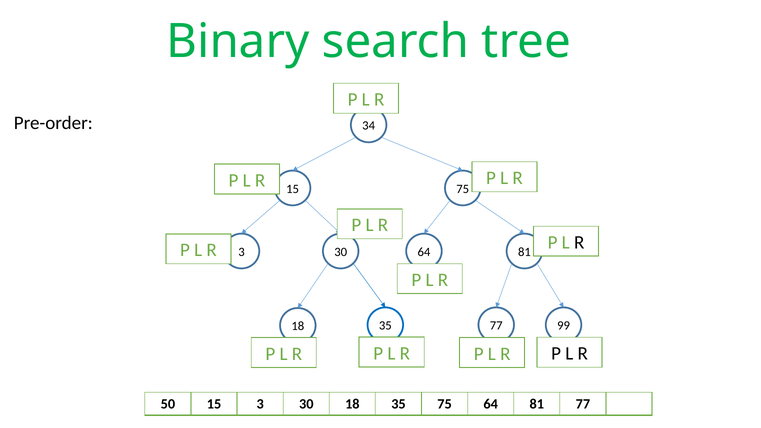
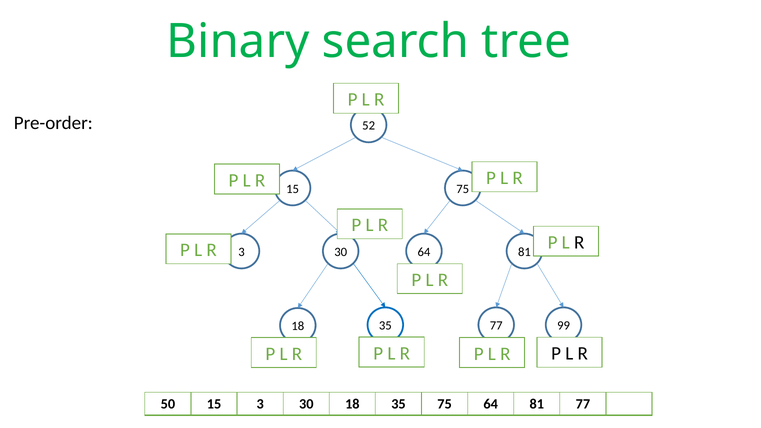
34: 34 -> 52 (369, 126)
